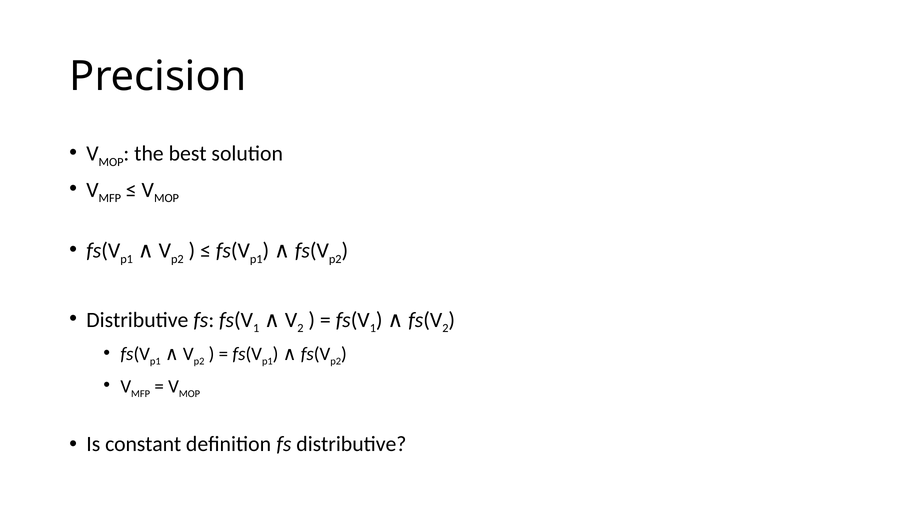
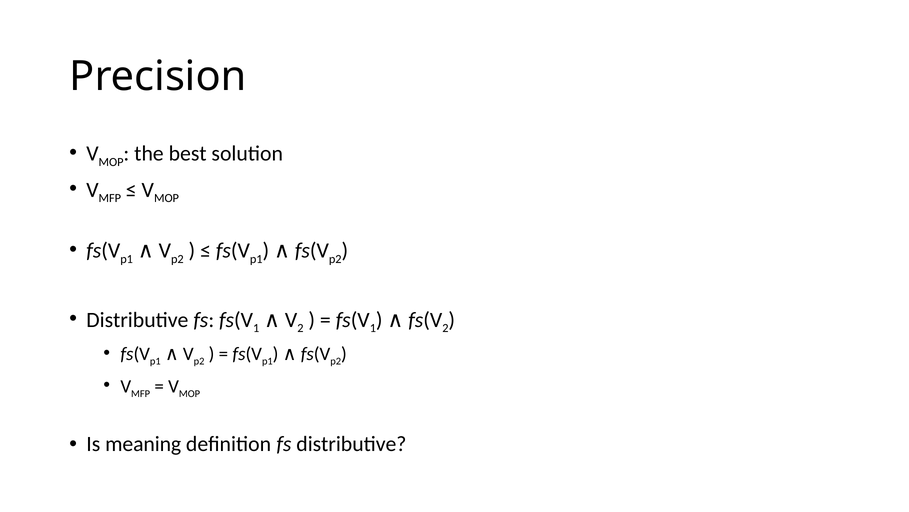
constant: constant -> meaning (143, 444)
